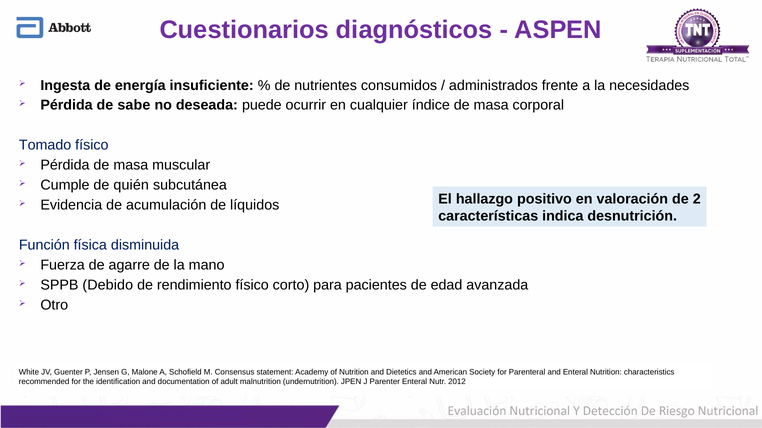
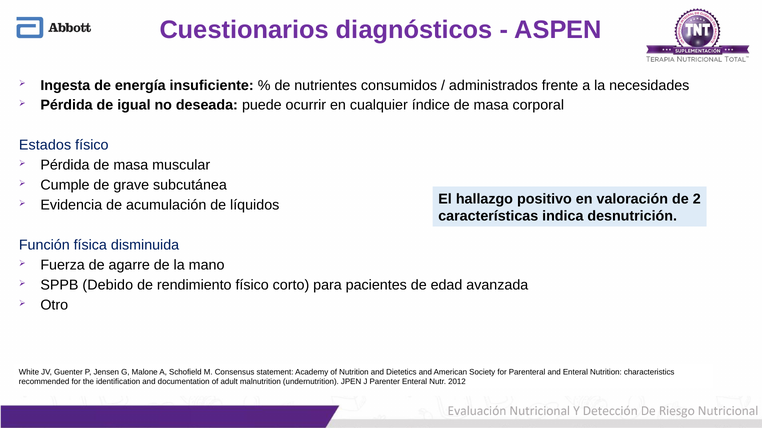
sabe: sabe -> igual (134, 105)
Tomado: Tomado -> Estados (45, 145)
quién: quién -> grave (131, 185)
